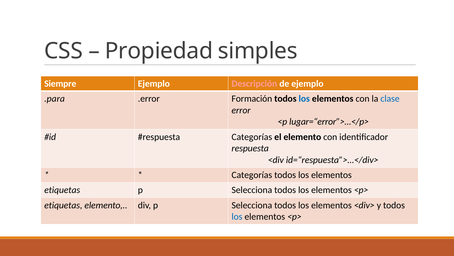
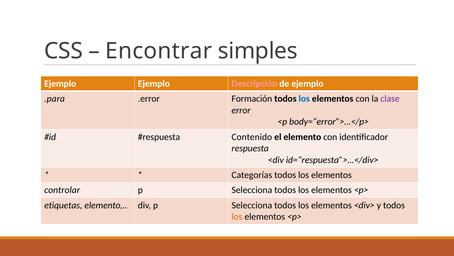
Propiedad: Propiedad -> Encontrar (159, 51)
Siempre: Siempre -> Ejemplo (60, 83)
clase colour: blue -> purple (390, 98)
lugar=“error”>…</p>: lugar=“error”>…</p> -> body=“error”>…</p> (329, 122)
Categorías: Categorías -> Contenido (252, 137)
etiquetas: etiquetas -> controlar (62, 190)
los colour: blue -> orange (237, 216)
